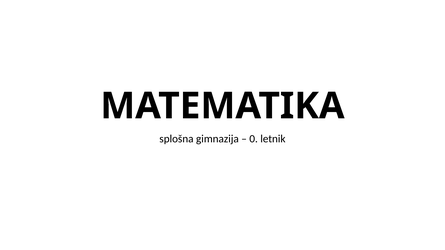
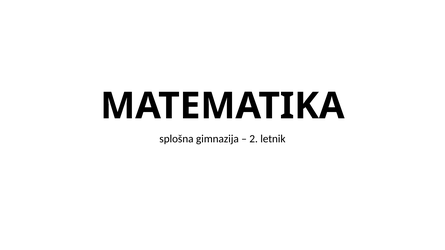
0: 0 -> 2 (254, 139)
